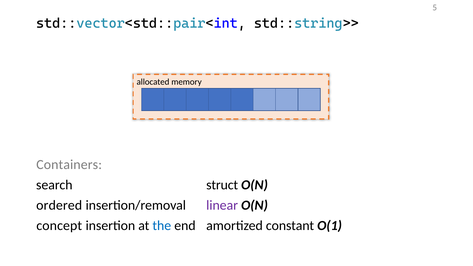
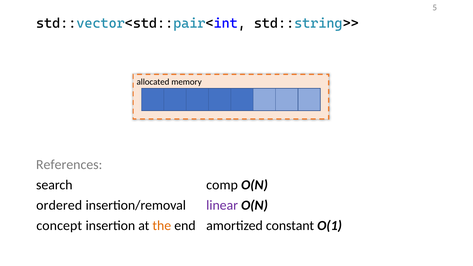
Containers: Containers -> References (69, 165)
struct: struct -> comp (222, 185)
the colour: blue -> orange (162, 226)
